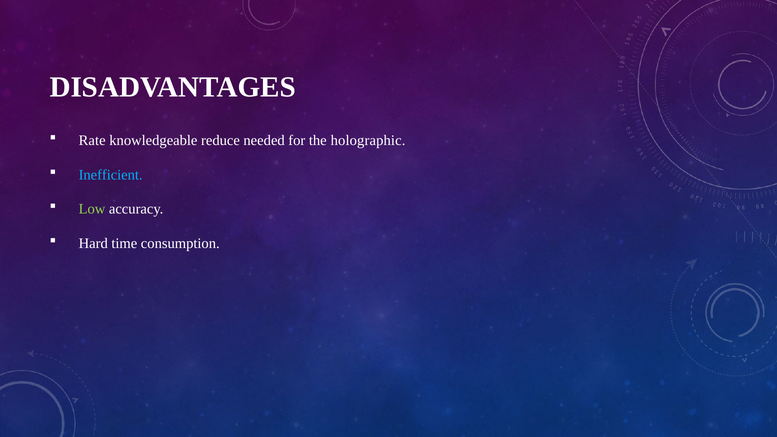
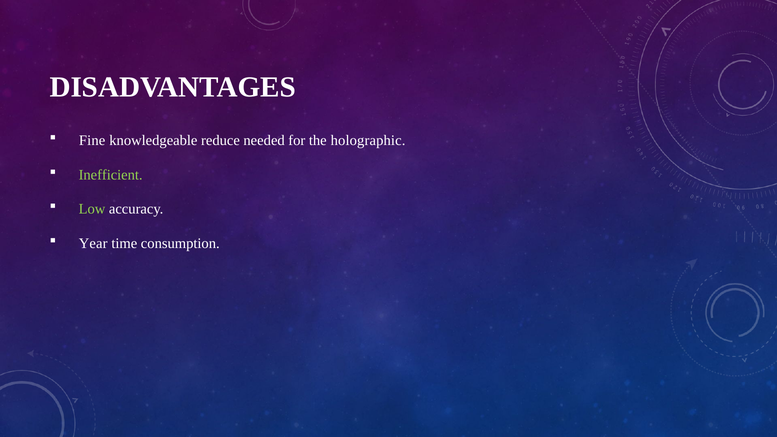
Rate: Rate -> Fine (92, 140)
Inefficient colour: light blue -> light green (111, 175)
Hard: Hard -> Year (93, 243)
